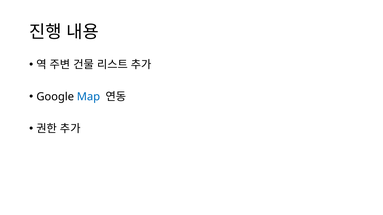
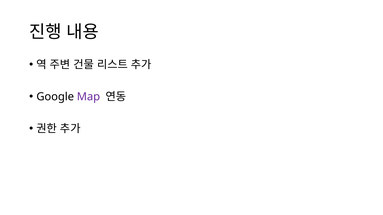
Map colour: blue -> purple (88, 97)
